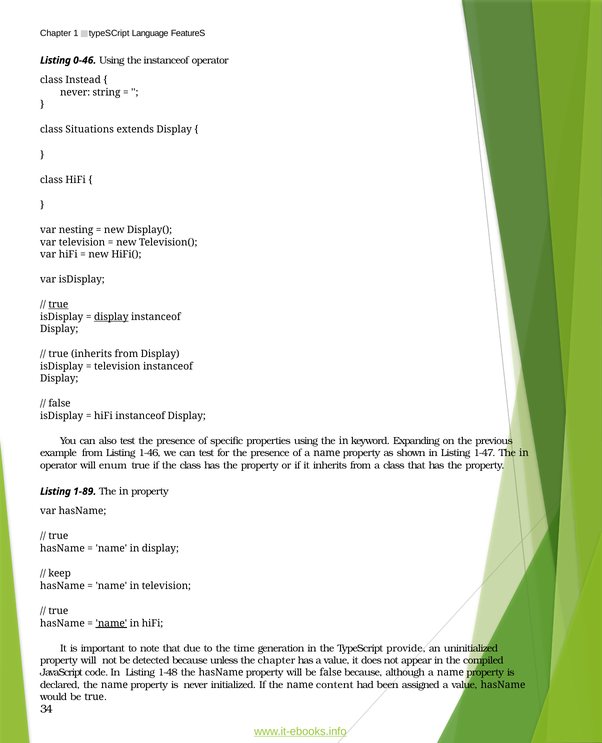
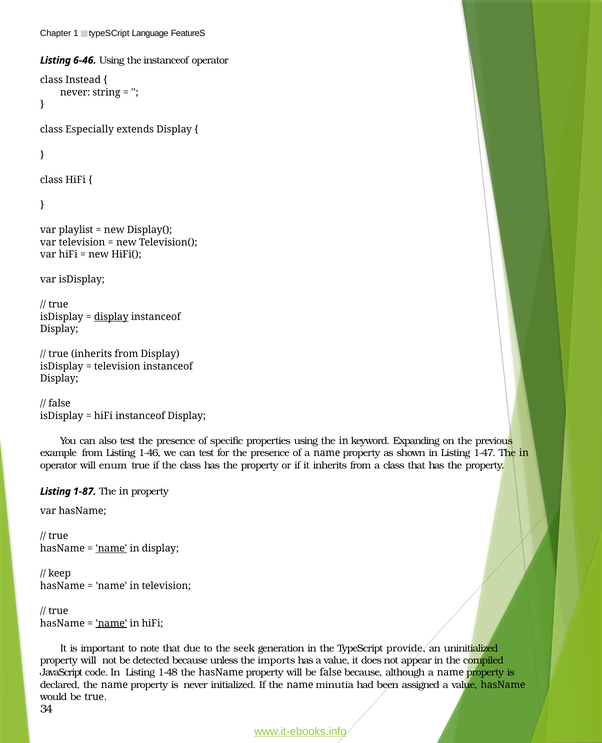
0-46: 0-46 -> 6-46 (85, 60)
Situations: Situations -> Especially (90, 130)
nesting: nesting -> playlist (76, 230)
true underline: present -> none (58, 304)
1-89: 1-89 -> 1-87 (85, 491)
name underline: none -> present (111, 548)
time: time -> seek (244, 648)
the chapter: chapter -> imports (277, 660)
content: content -> minutia (335, 684)
